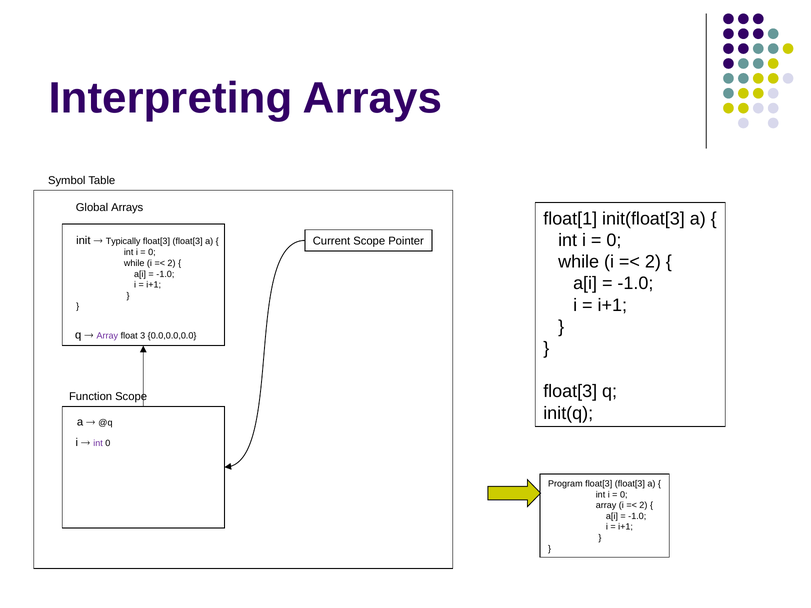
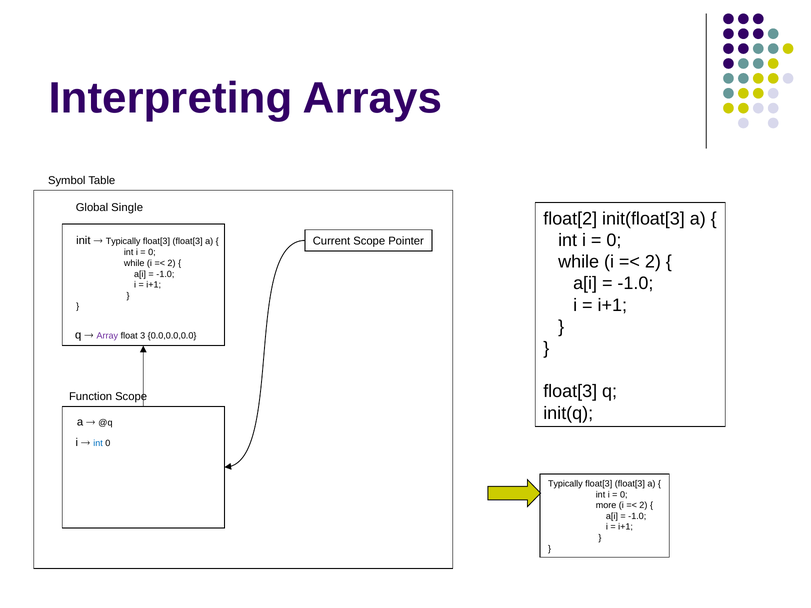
Global Arrays: Arrays -> Single (127, 207)
float[1: float[1 -> float[2 (570, 219)
int colour: purple -> blue (98, 443)
Program: Program -> Typically (565, 484)
array: array -> more (606, 506)
